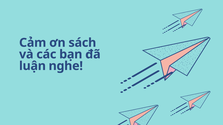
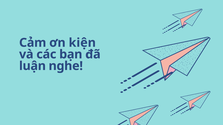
sách: sách -> kiện (82, 43)
